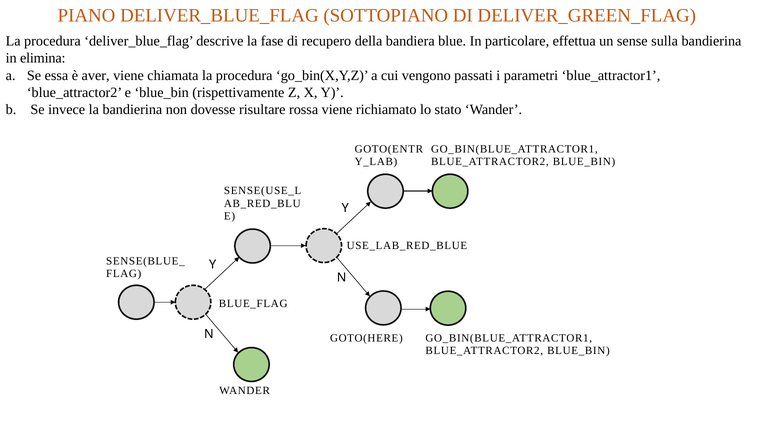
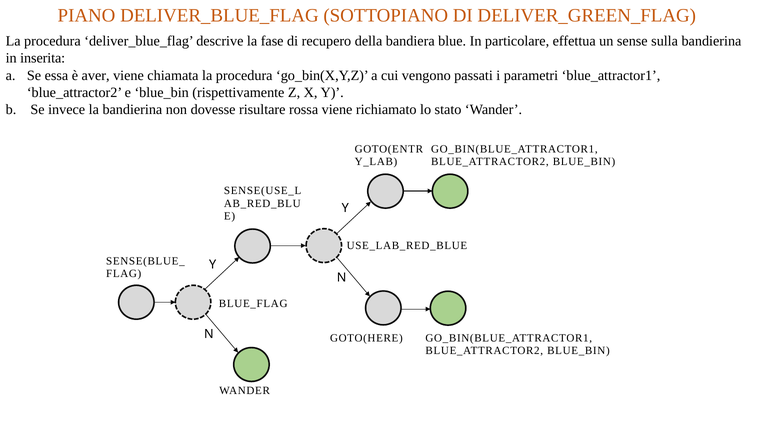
elimina: elimina -> inserita (43, 58)
